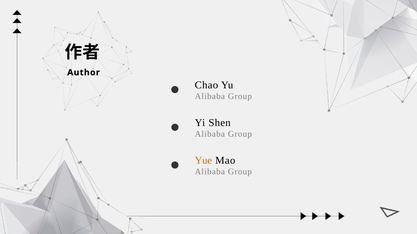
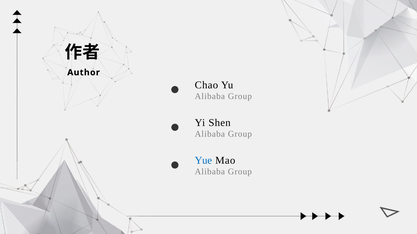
Yue colour: orange -> blue (203, 161)
